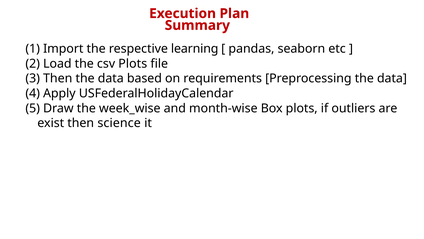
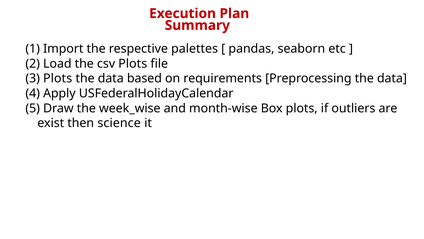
learning: learning -> palettes (195, 49)
Then: Then -> Plots (58, 78)
